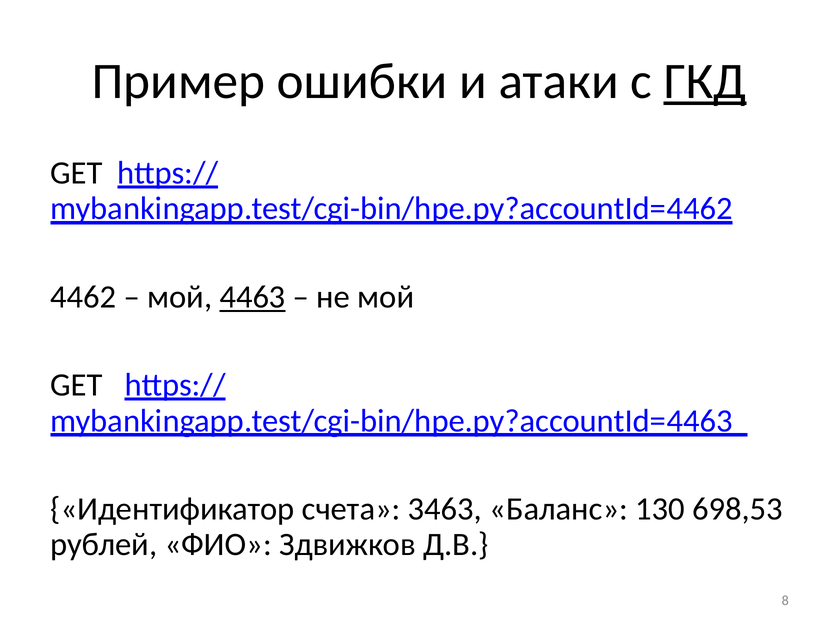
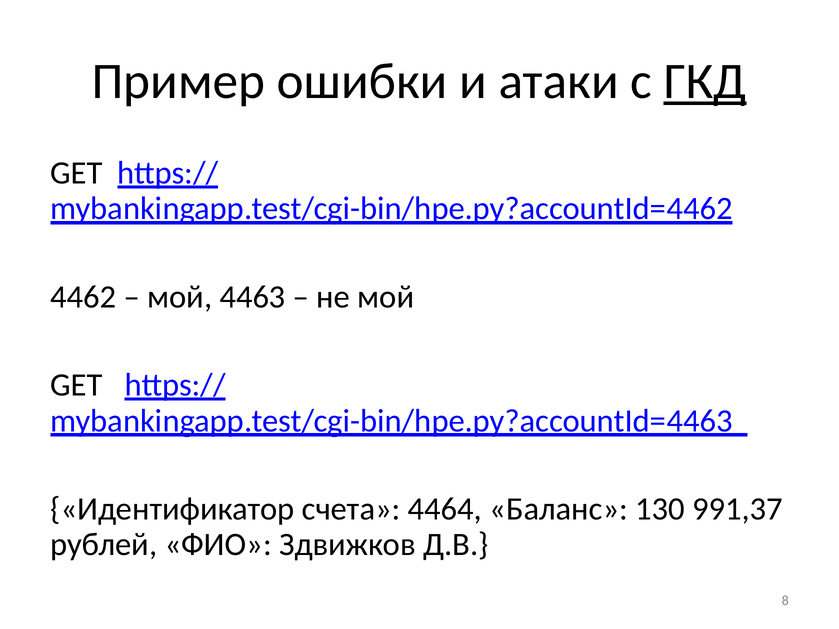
4463 underline: present -> none (253, 297)
3463: 3463 -> 4464 (445, 509)
698,53: 698,53 -> 991,37 (737, 509)
